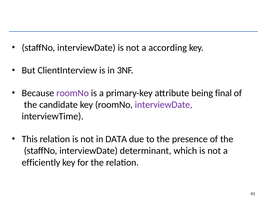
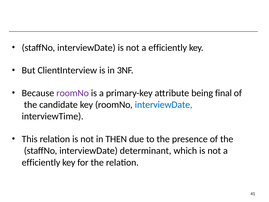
according: according -> efficiently (168, 48)
interviewDate colour: purple -> blue (164, 105)
DATA: DATA -> THEN (116, 139)
